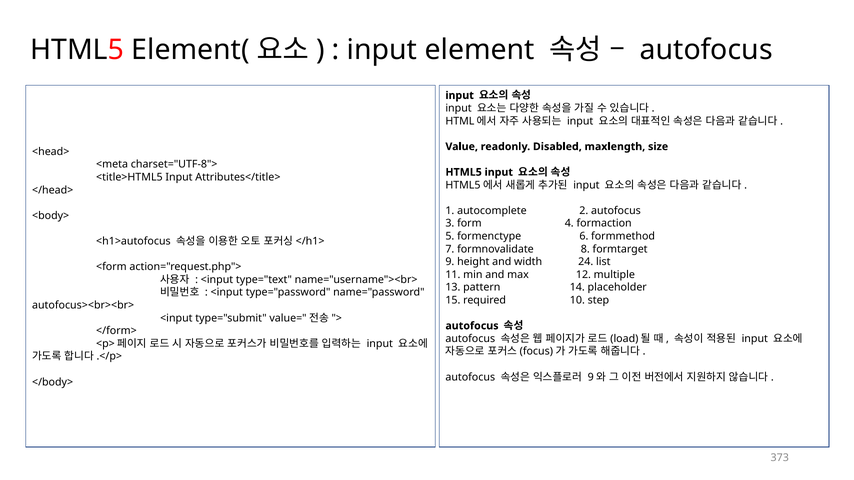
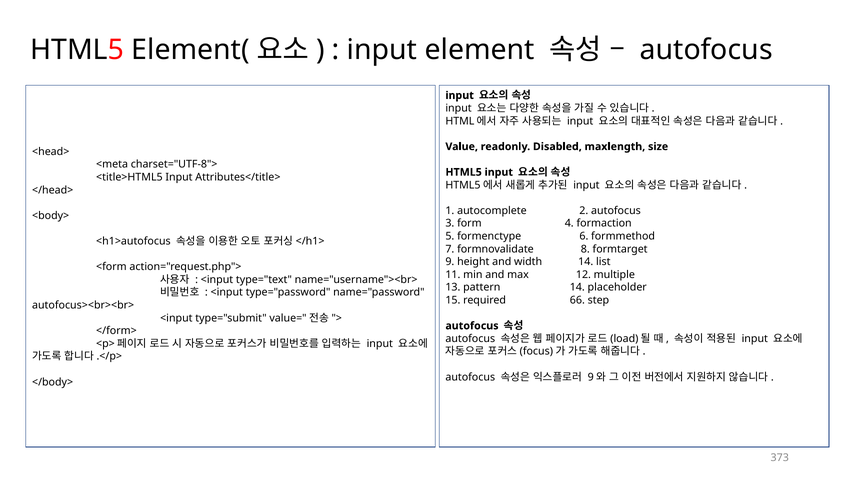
width 24: 24 -> 14 (586, 262)
10: 10 -> 66 (577, 300)
